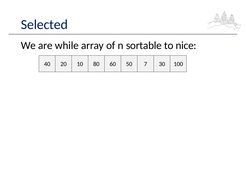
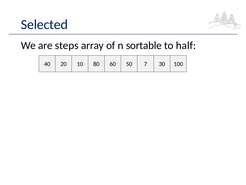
while: while -> steps (67, 45)
nice: nice -> half (186, 45)
